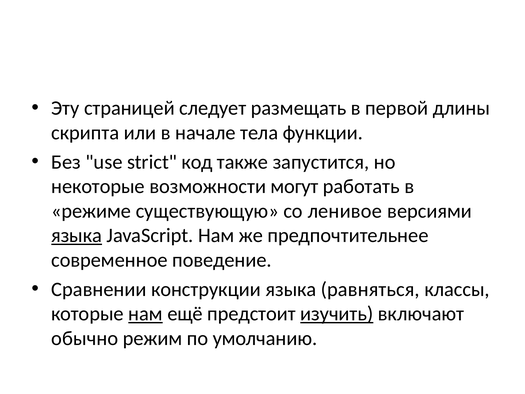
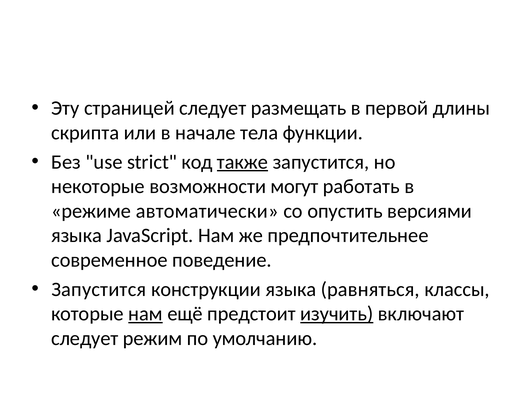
также underline: none -> present (243, 162)
существующую: существующую -> автоматически (207, 211)
ленивое: ленивое -> опустить (345, 211)
языка underline: present -> none (77, 235)
Сравнении: Сравнении -> Запустится (99, 289)
обычно: обычно -> следует (85, 338)
